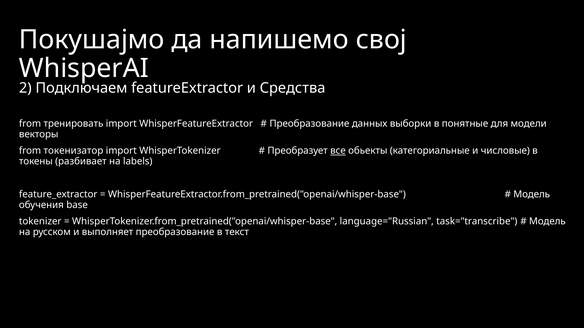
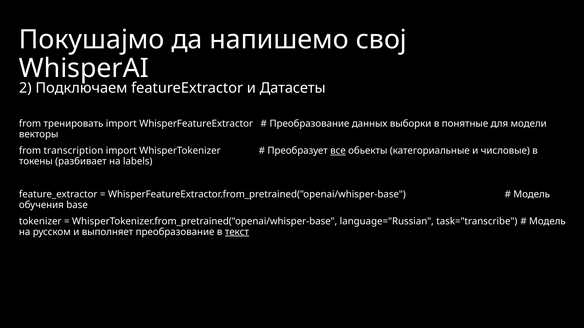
Средства: Средства -> Датасеты (293, 88)
токенизатор: токенизатор -> transcription (73, 151)
текст underline: none -> present (237, 232)
